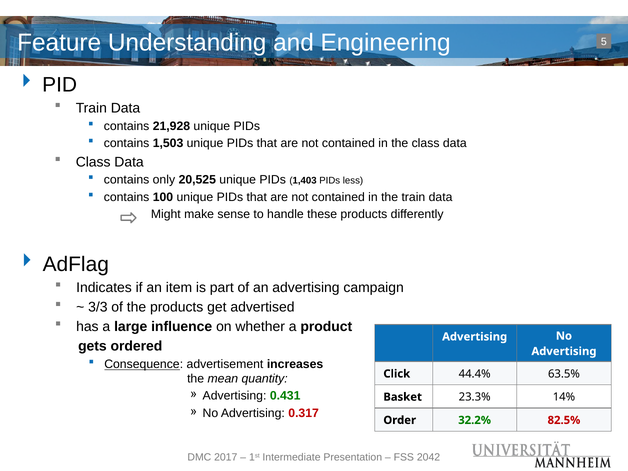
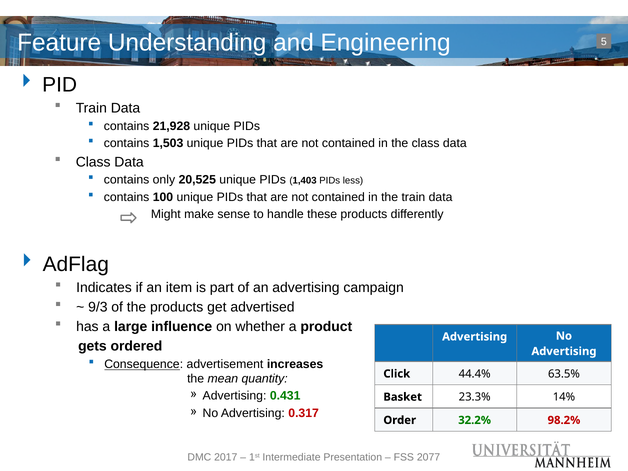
3/3: 3/3 -> 9/3 (98, 307)
82.5%: 82.5% -> 98.2% (564, 420)
2042: 2042 -> 2077 (429, 457)
